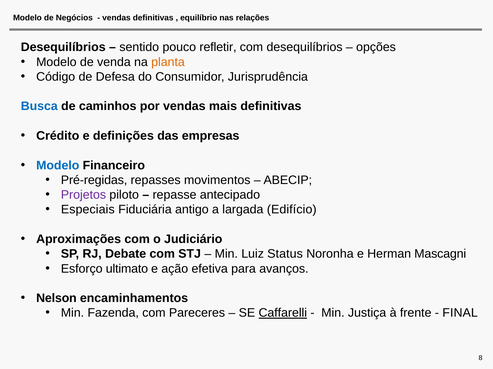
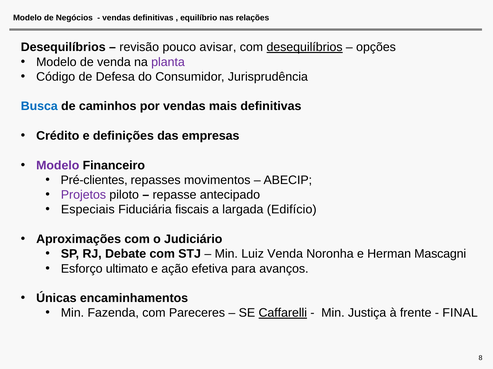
sentido: sentido -> revisão (139, 47)
refletir: refletir -> avisar (218, 47)
desequilíbrios underline: none -> present (305, 47)
planta colour: orange -> purple (168, 62)
Modelo colour: blue -> purple (58, 166)
Pré-regidas: Pré-regidas -> Pré-clientes (94, 180)
antigo: antigo -> fiscais (192, 210)
Luiz Status: Status -> Venda (285, 254)
Nelson: Nelson -> Únicas (56, 299)
